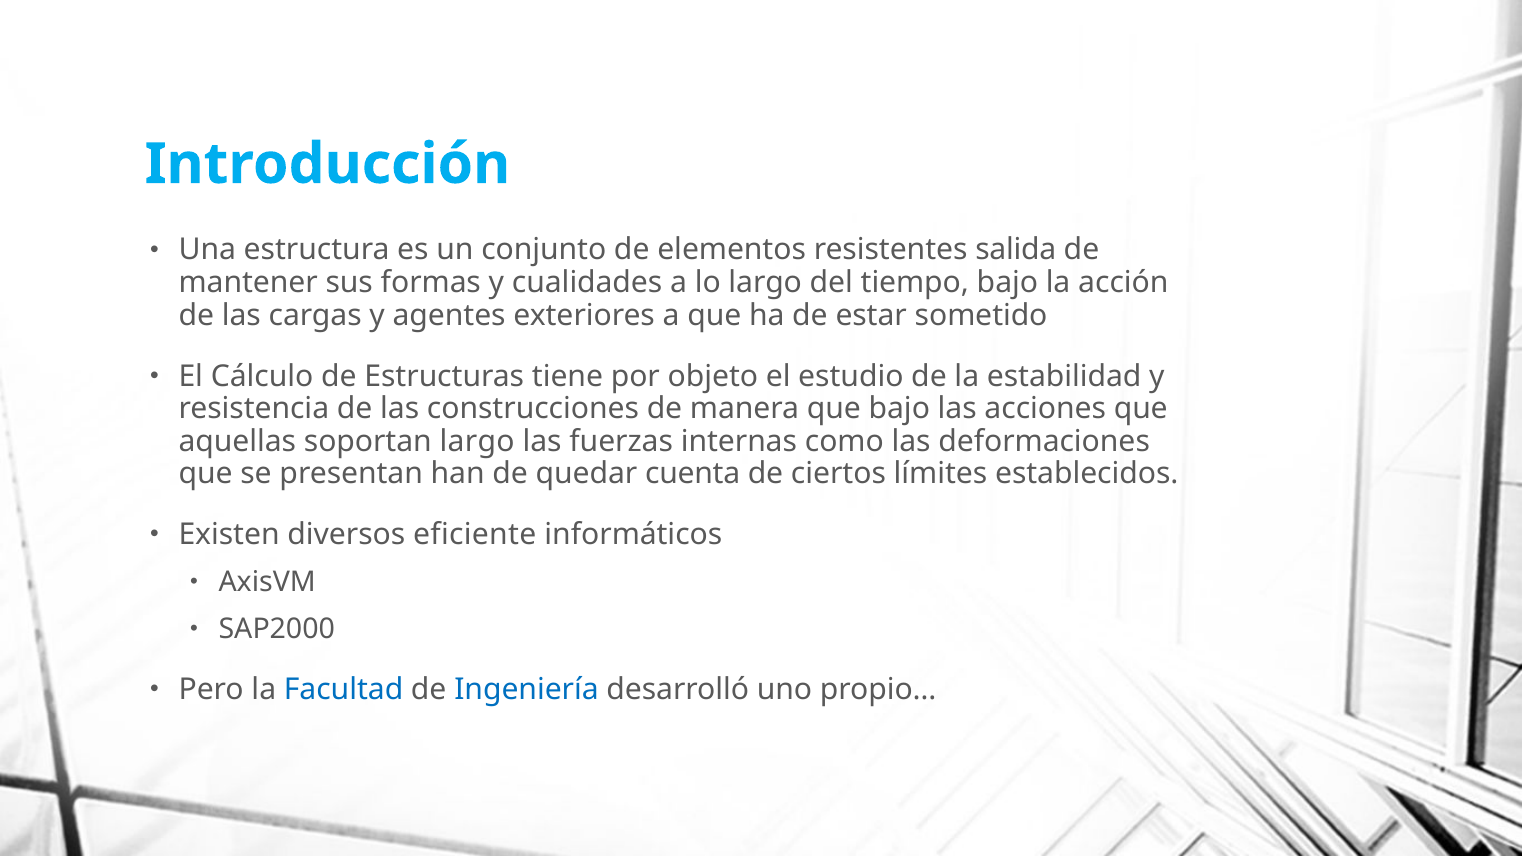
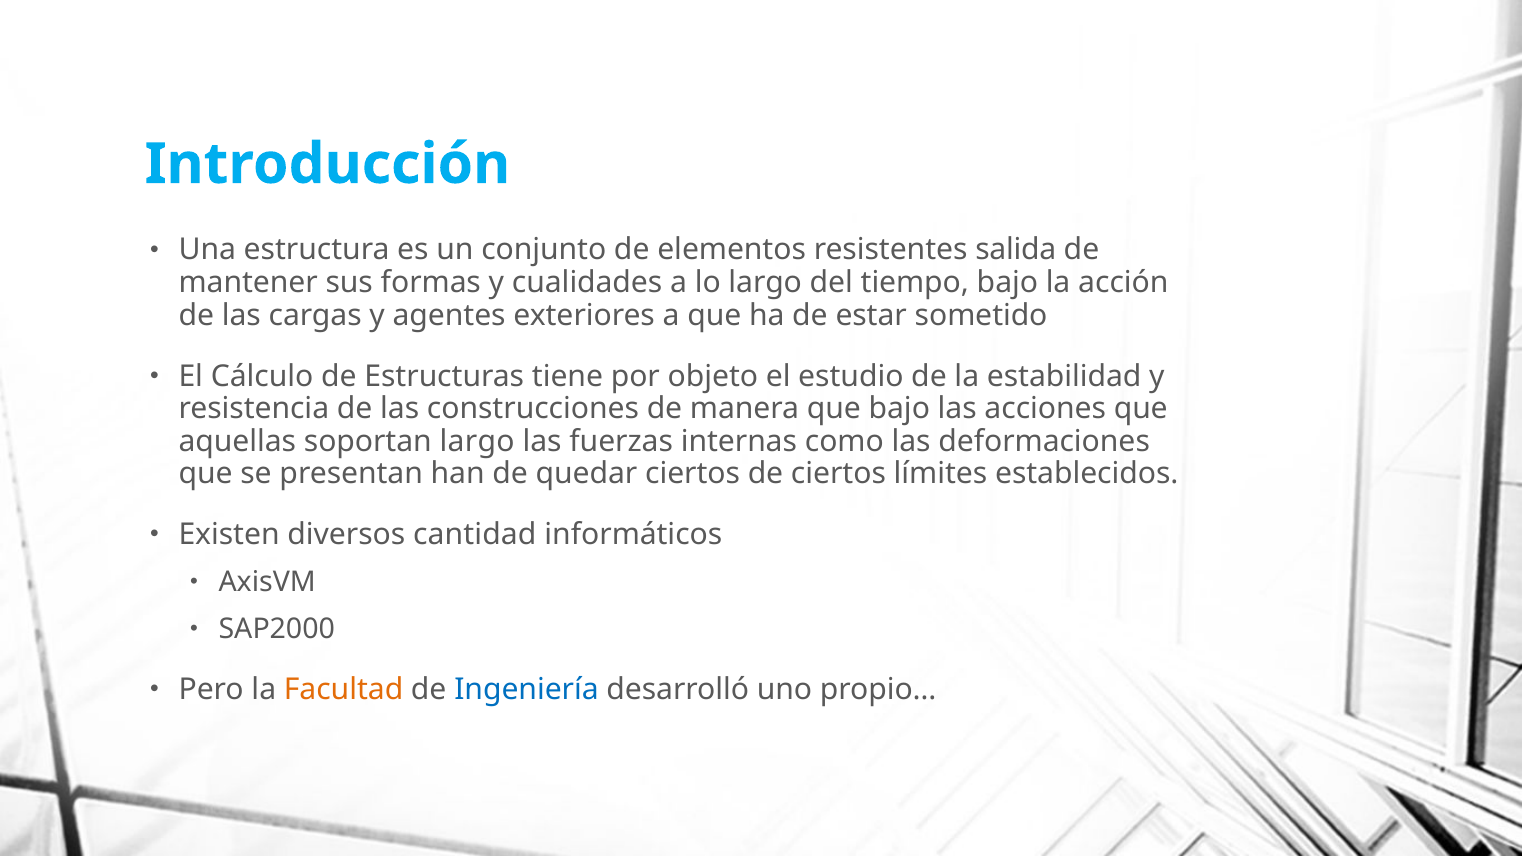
quedar cuenta: cuenta -> ciertos (693, 474)
eficiente: eficiente -> cantidad (475, 535)
Facultad colour: blue -> orange (344, 690)
